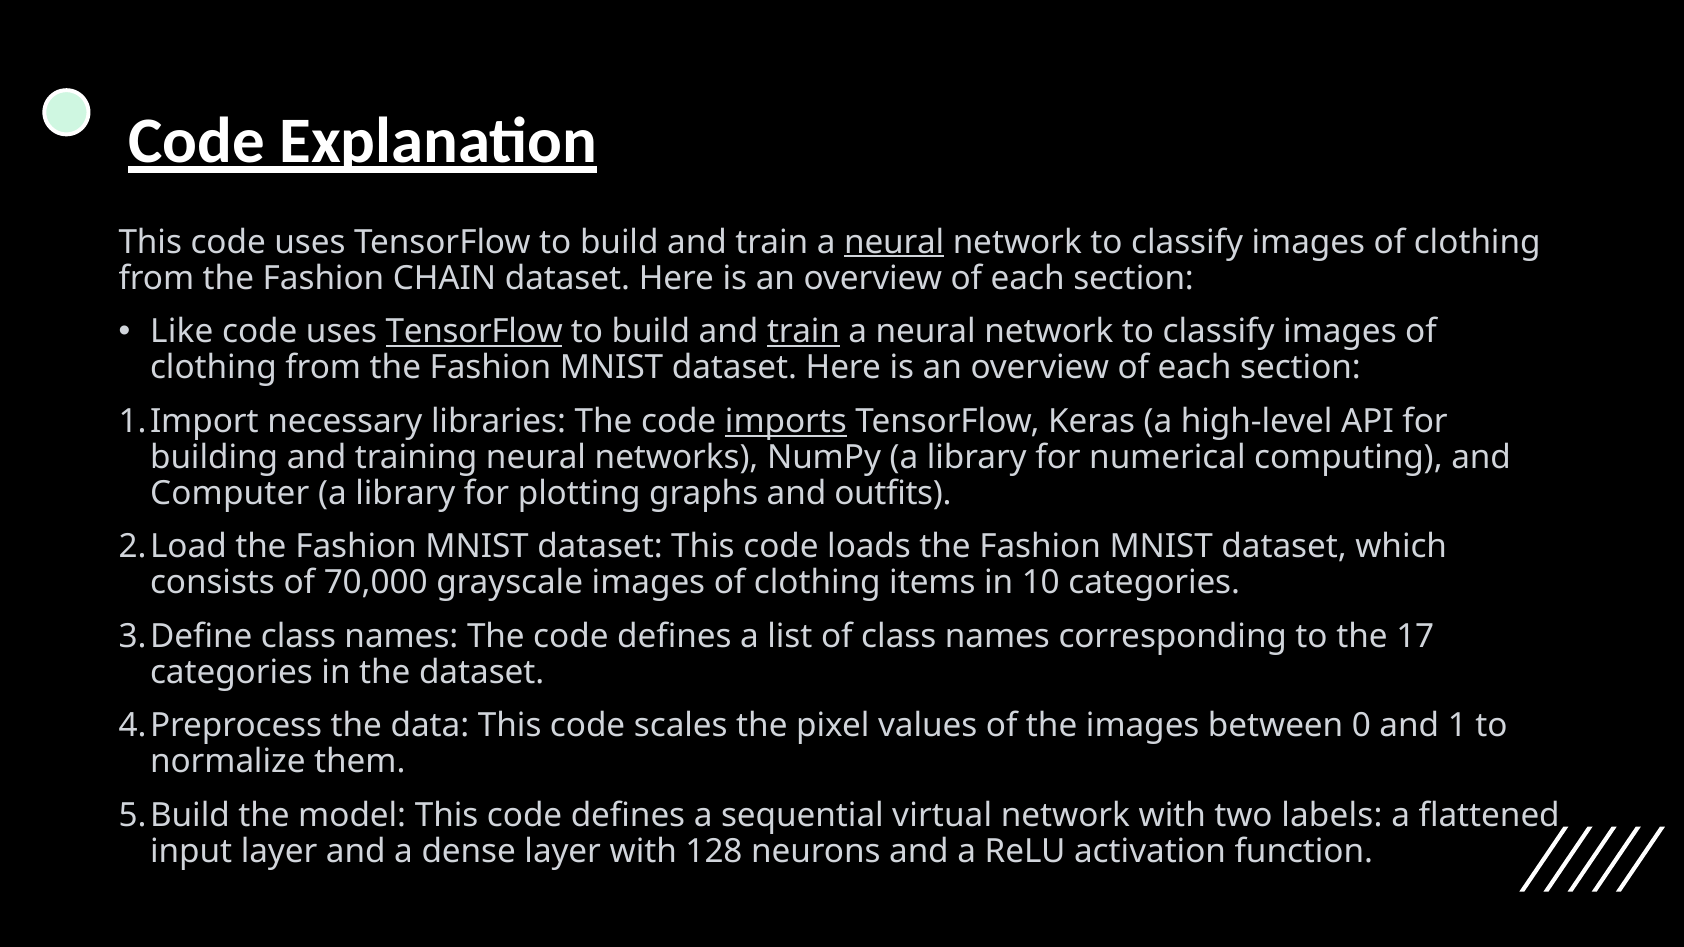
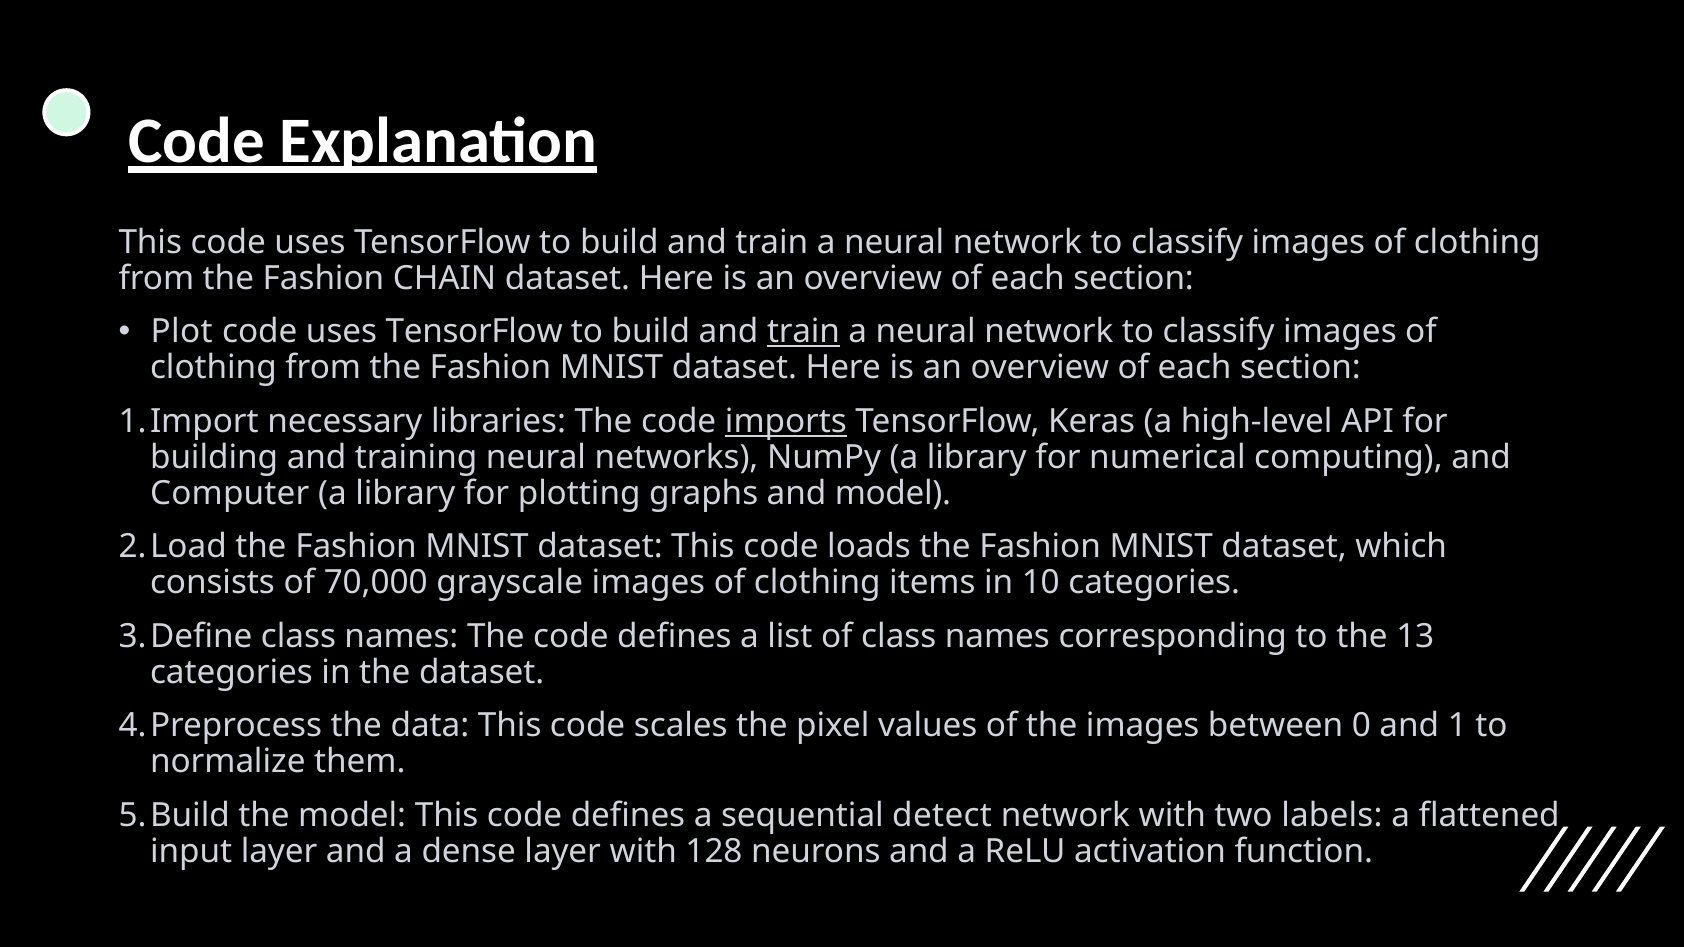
neural underline: present -> none (894, 242)
Like: Like -> Plot (182, 332)
TensorFlow underline: present -> none (474, 332)
and outfits: outfits -> model (893, 493)
17: 17 -> 13 (1415, 636)
virtual: virtual -> detect (942, 816)
